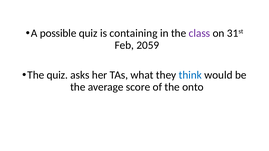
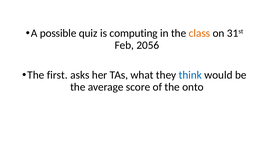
containing: containing -> computing (134, 33)
class colour: purple -> orange (199, 33)
2059: 2059 -> 2056 (148, 45)
The quiz: quiz -> first (57, 75)
